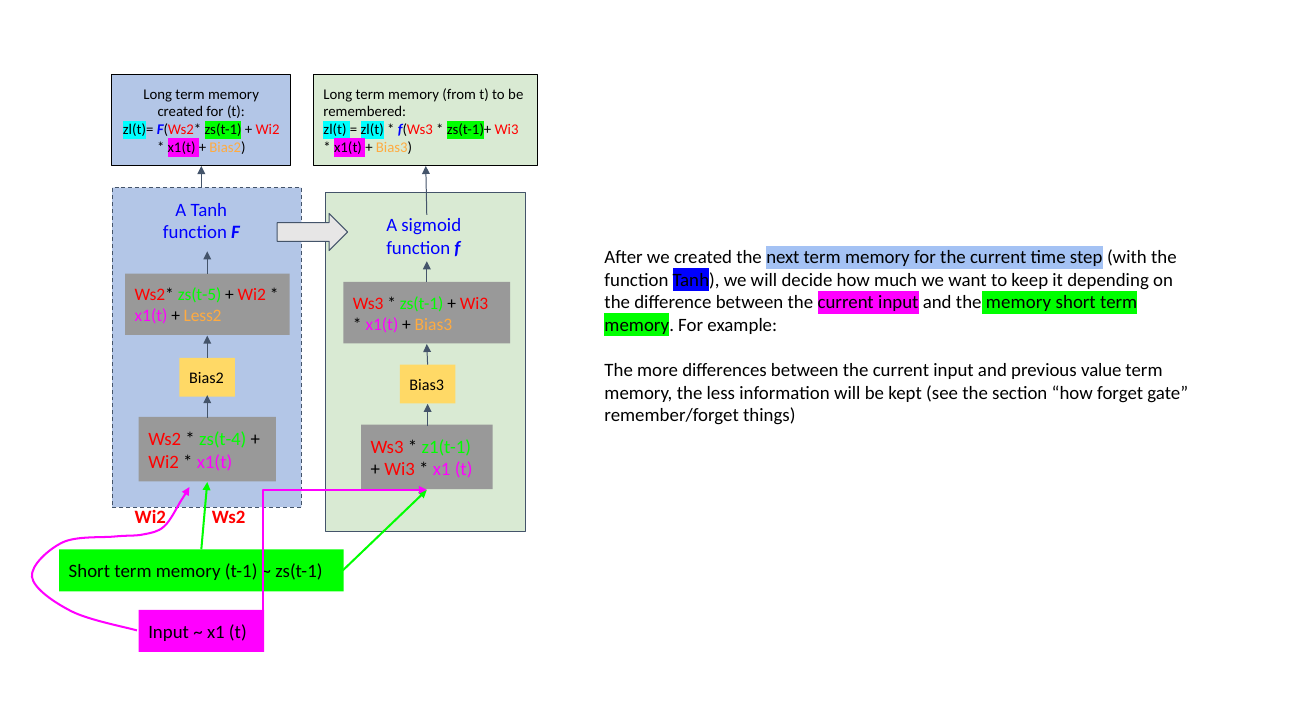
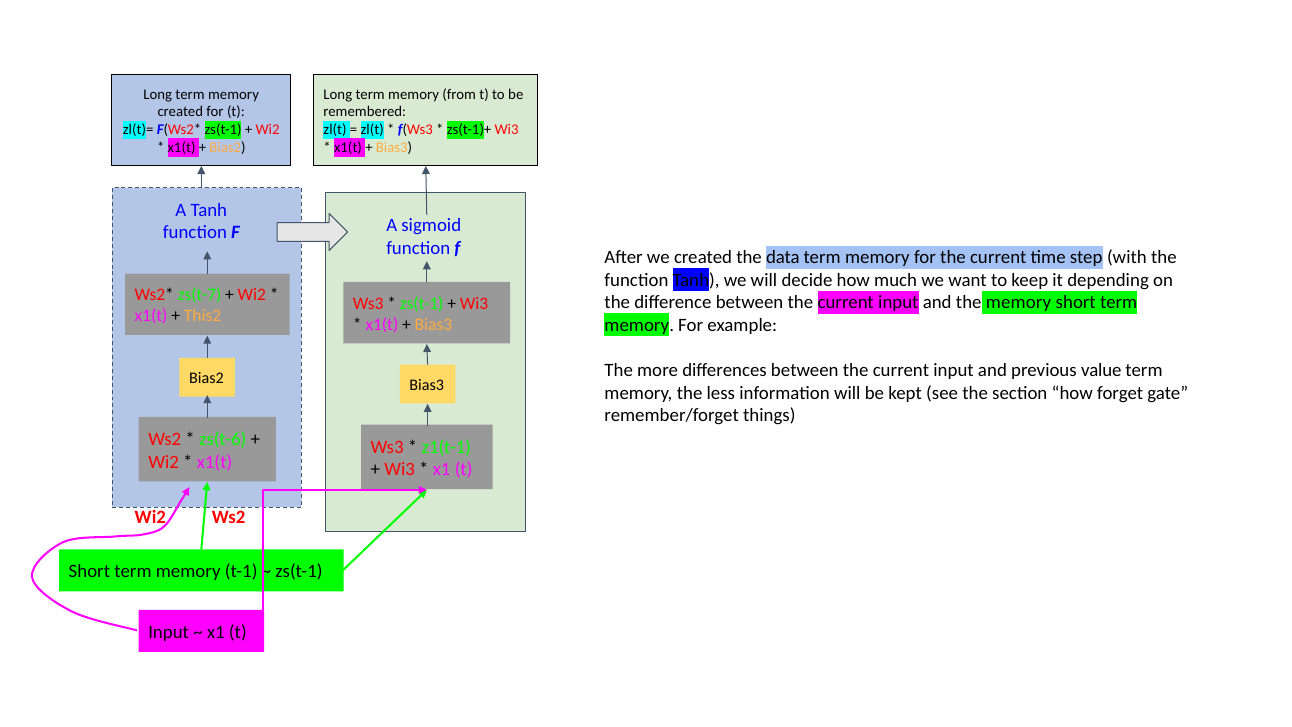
next: next -> data (783, 257)
zs(t-5: zs(t-5 -> zs(t-7 (200, 295)
Less2: Less2 -> This2 (203, 316)
zs(t-4: zs(t-4 -> zs(t-6 (223, 439)
